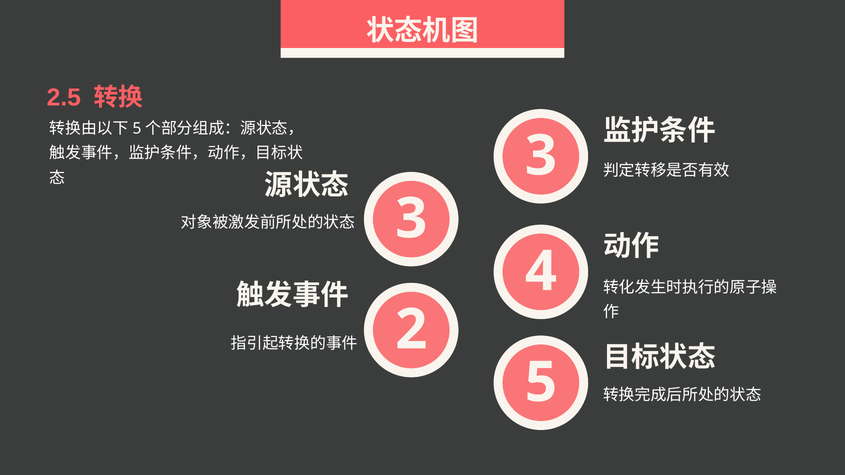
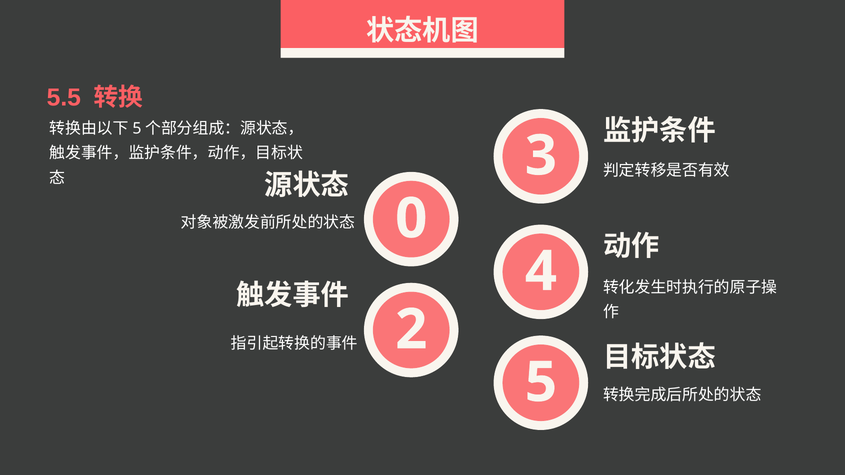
2.5: 2.5 -> 5.5 (64, 98)
3: 3 -> 0 (411, 219)
